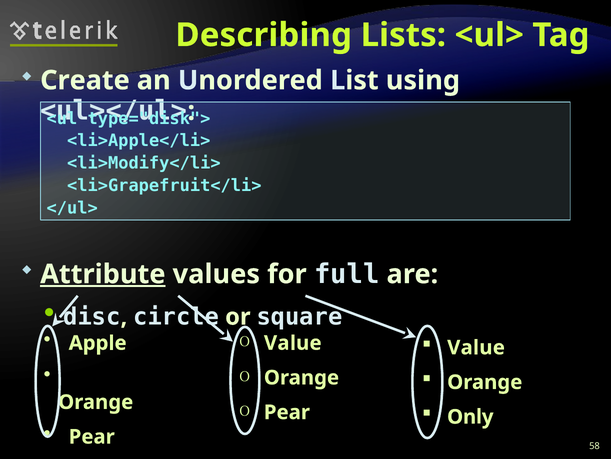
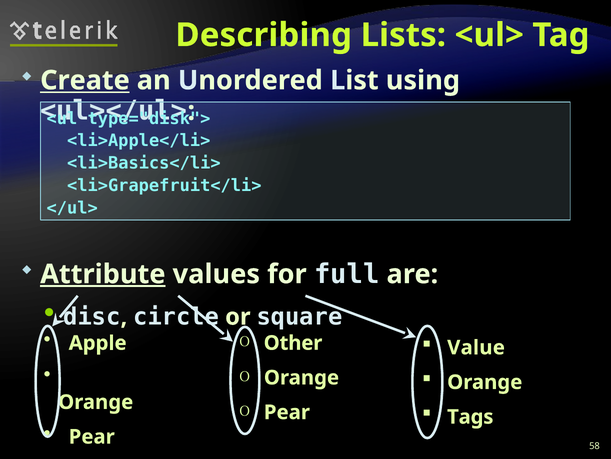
Create underline: none -> present (85, 80)
<li>Modify</li>: <li>Modify</li> -> <li>Basics</li> (144, 163)
Value: Value -> Other (293, 343)
Only: Only -> Tags (470, 416)
